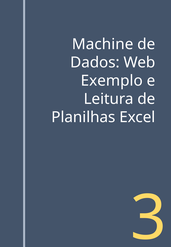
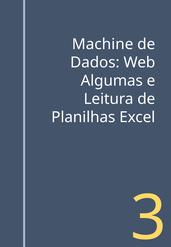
Exemplo: Exemplo -> Algumas (112, 81)
